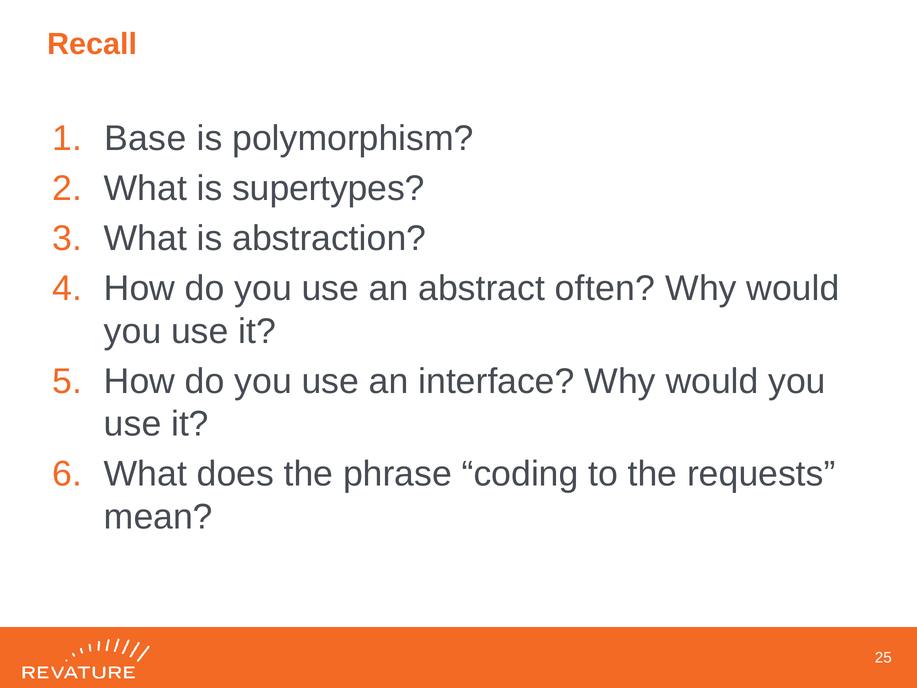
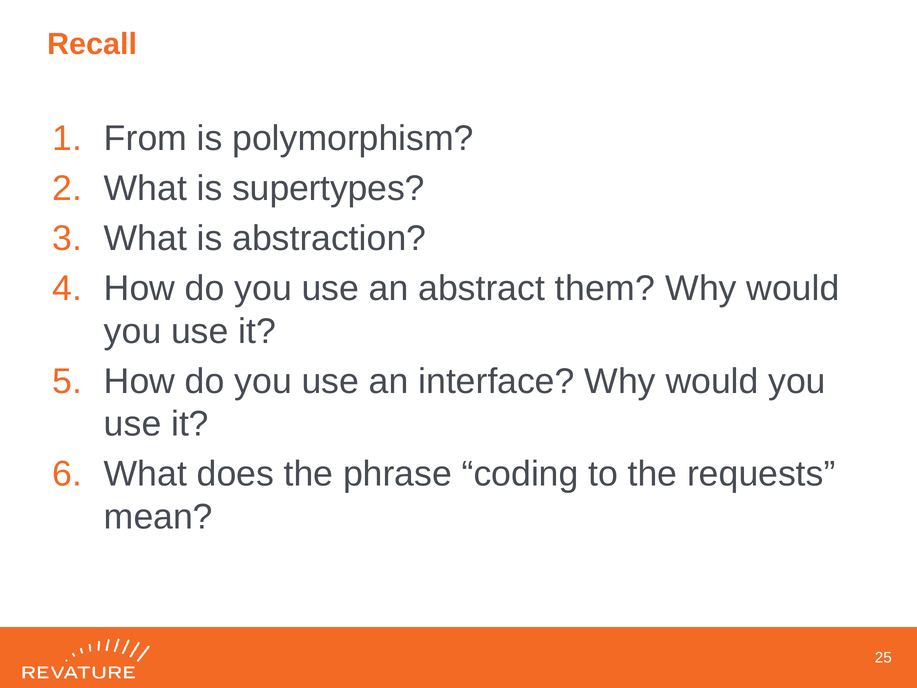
Base: Base -> From (146, 139)
often: often -> them (605, 288)
